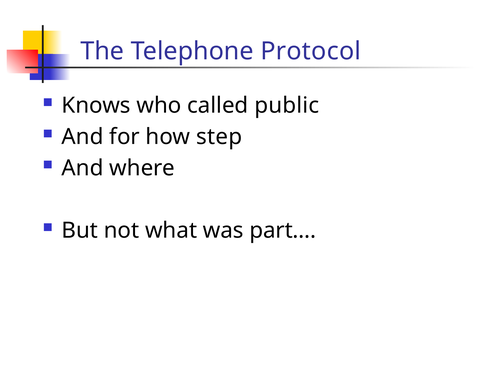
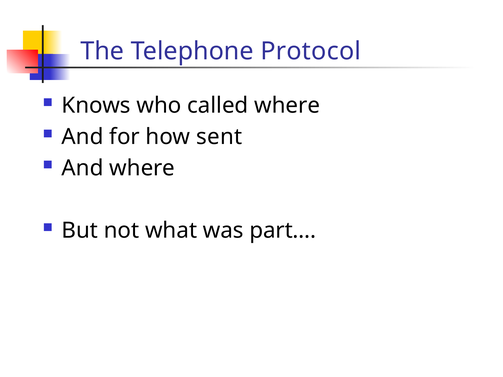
called public: public -> where (287, 106)
step: step -> sent (219, 137)
